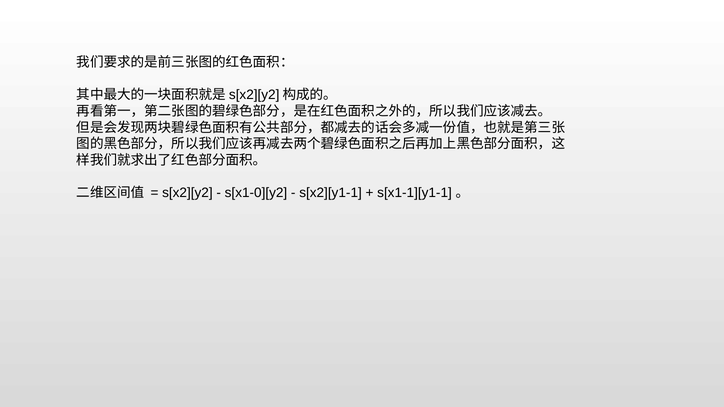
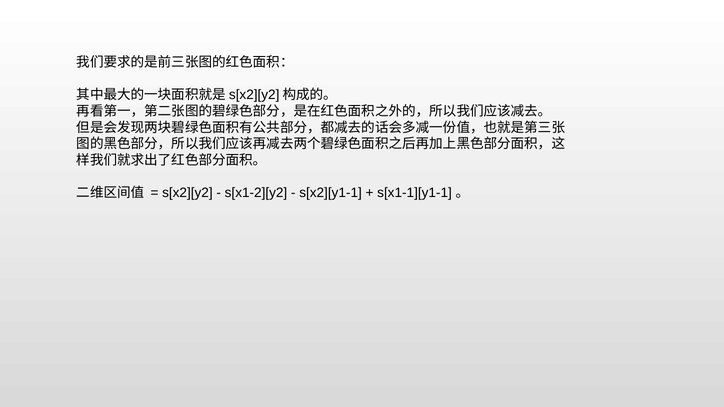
s[x1-0][y2: s[x1-0][y2 -> s[x1-2][y2 (256, 193)
